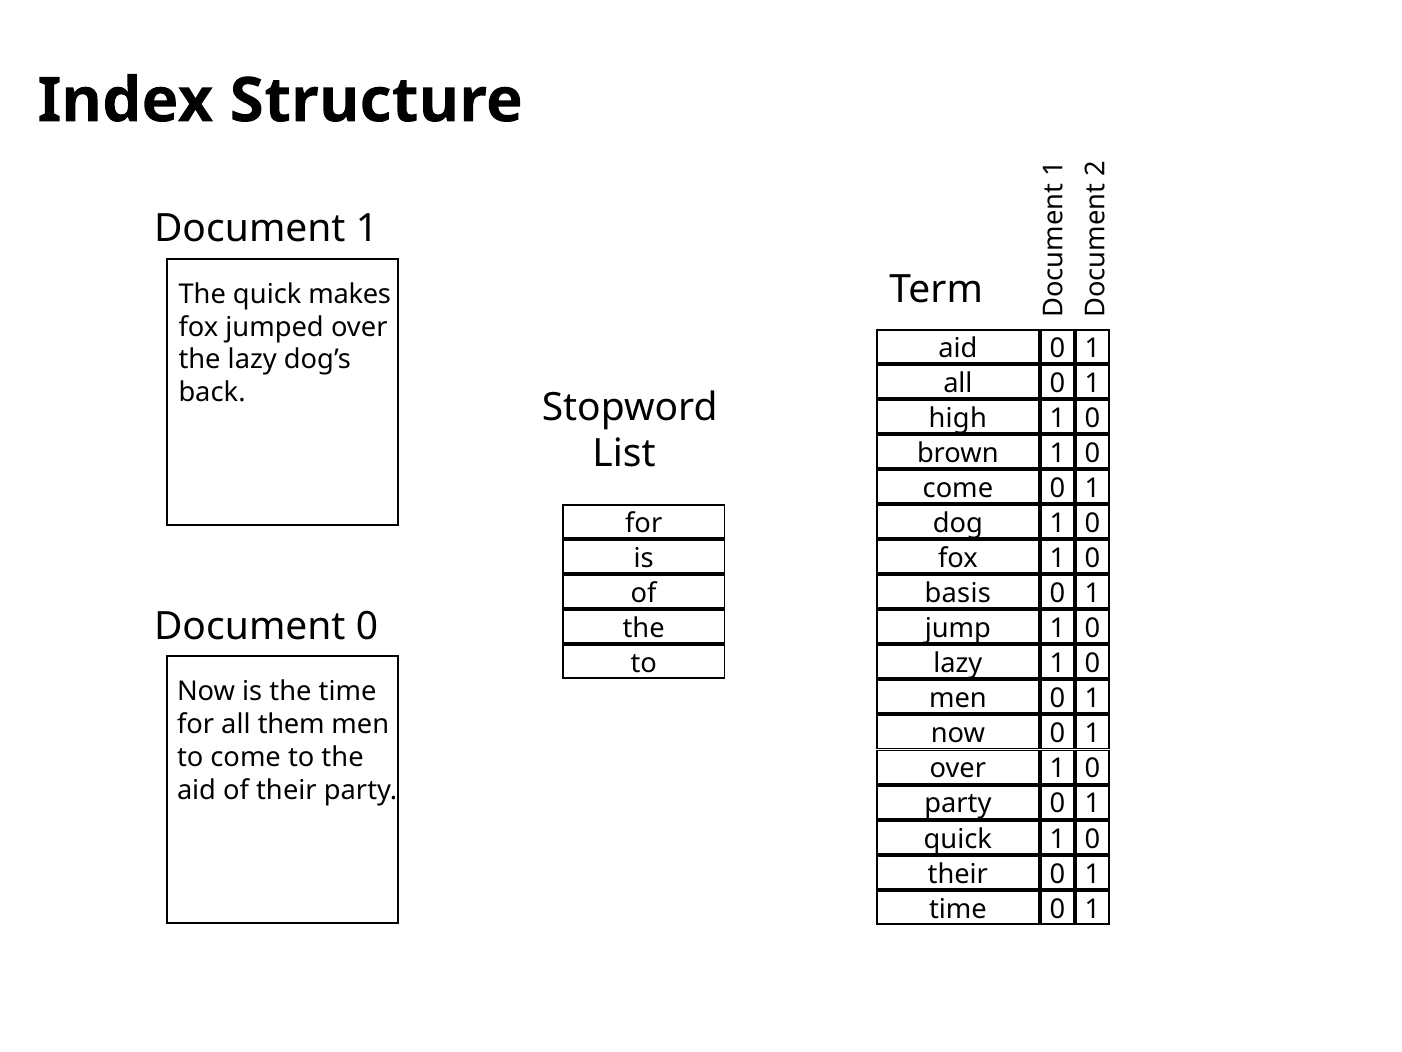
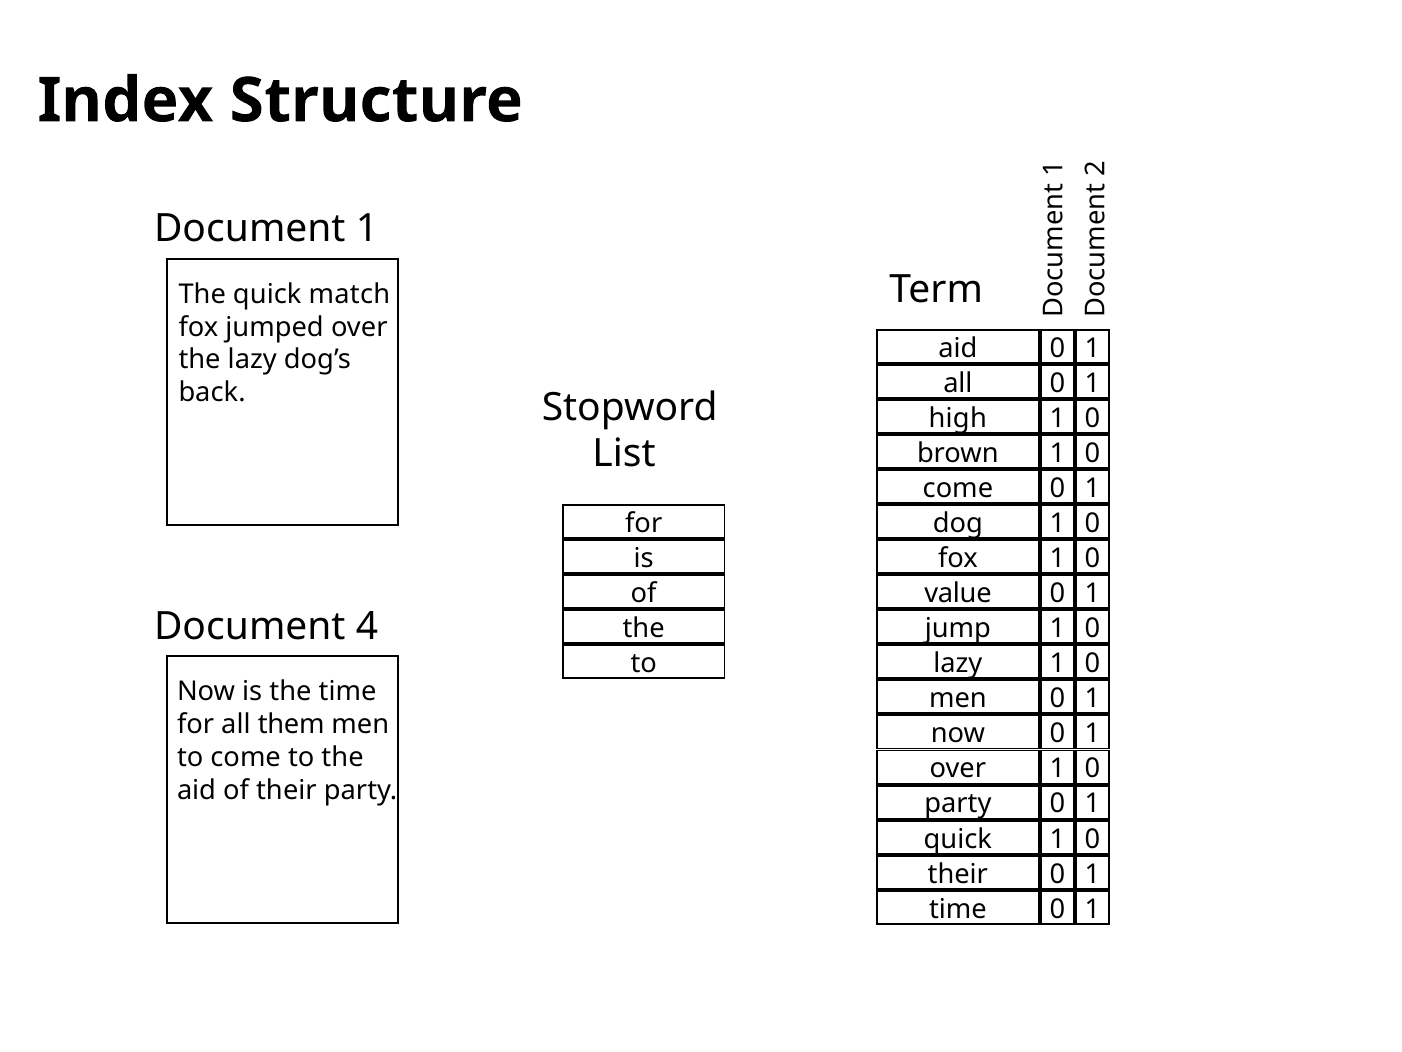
makes: makes -> match (349, 294)
basis: basis -> value (958, 593)
Document 0: 0 -> 4 (367, 626)
